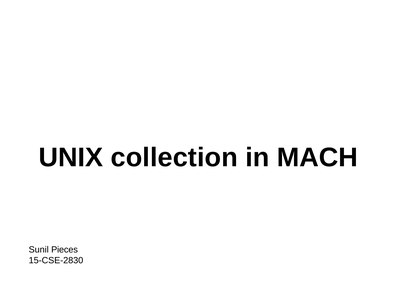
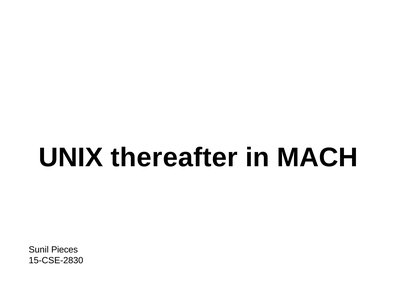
collection: collection -> thereafter (174, 158)
